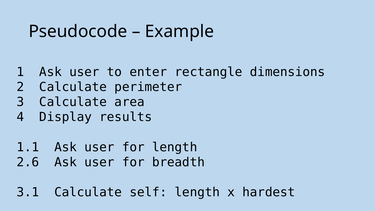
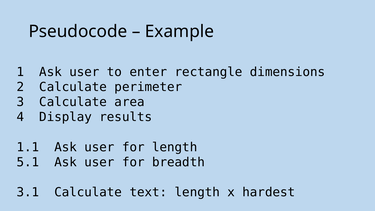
2.6: 2.6 -> 5.1 (28, 162)
self: self -> text (148, 192)
